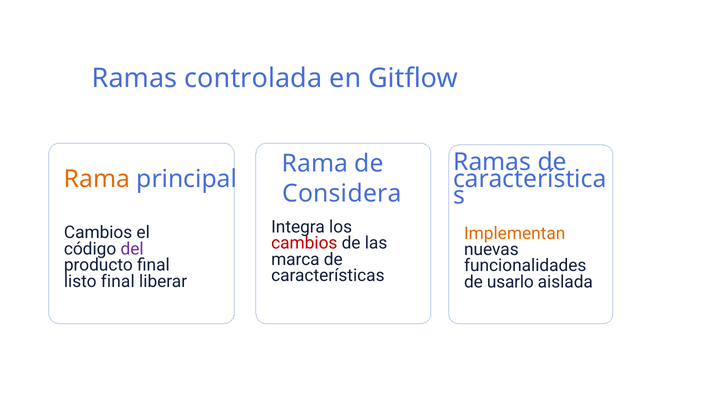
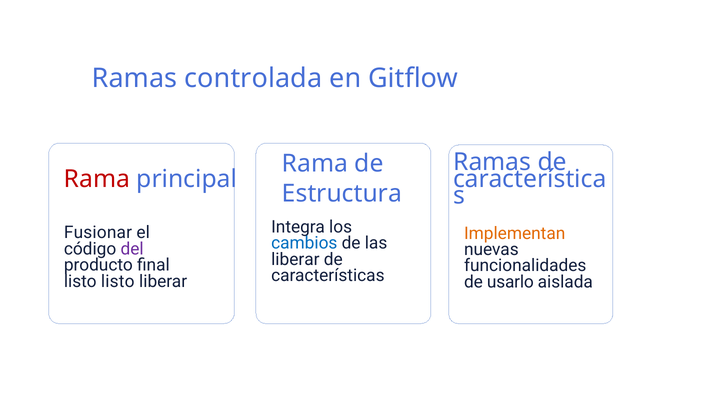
Rama colour: orange -> red (97, 179)
Considera: Considera -> Estructura (342, 193)
Cambios: Cambios -> Fusionar (98, 232)
cambios colour: red -> blue (304, 243)
marca: marca -> liberar (295, 259)
listo final: final -> listo (118, 281)
